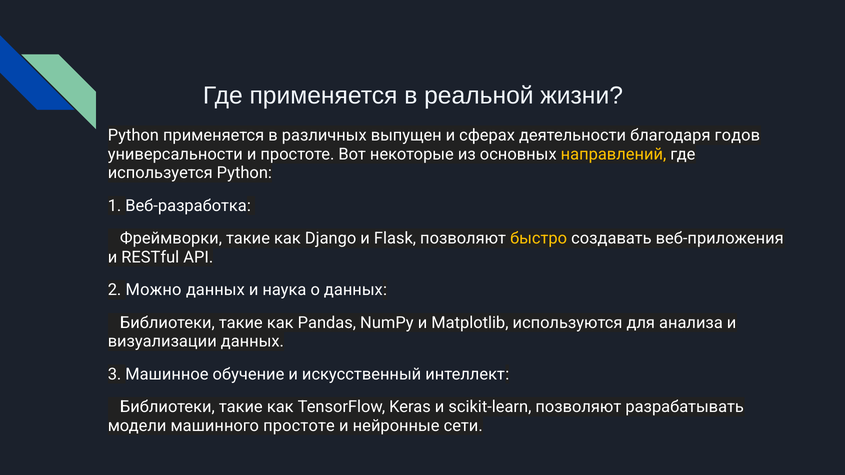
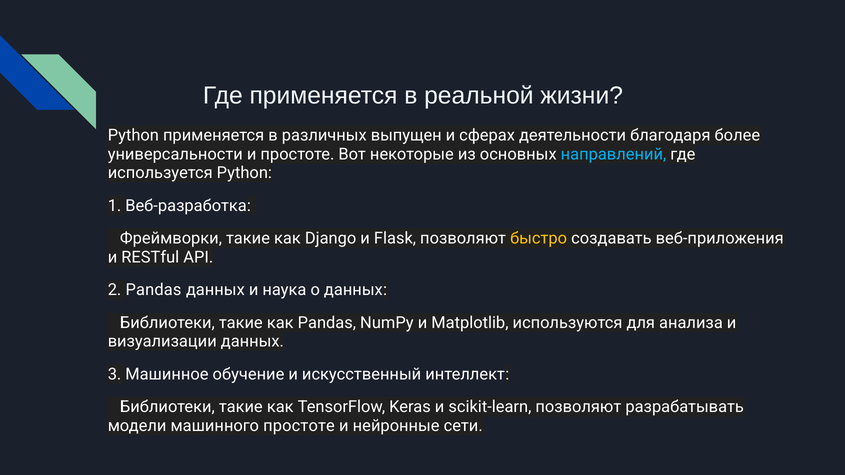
годов: годов -> более (737, 136)
направлений colour: yellow -> light blue (614, 154)
2 Можно: Можно -> Pandas (154, 290)
